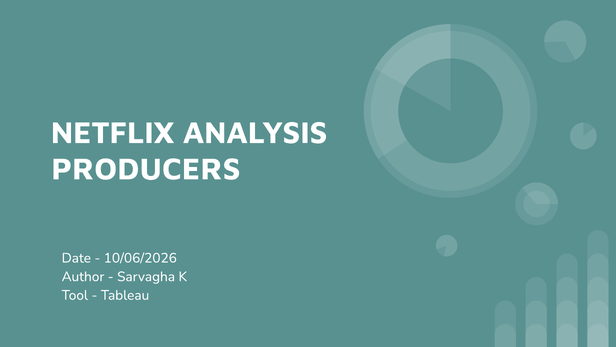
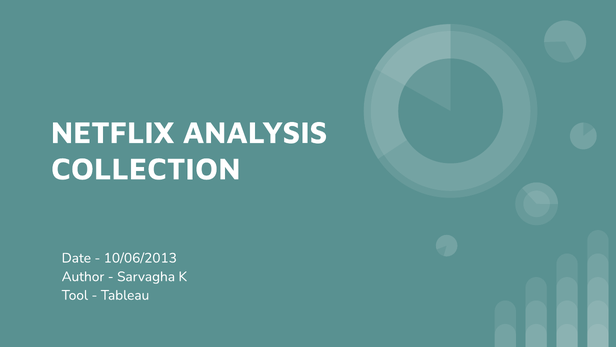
PRODUCERS: PRODUCERS -> COLLECTION (146, 169)
10/06/2026: 10/06/2026 -> 10/06/2013 (140, 258)
